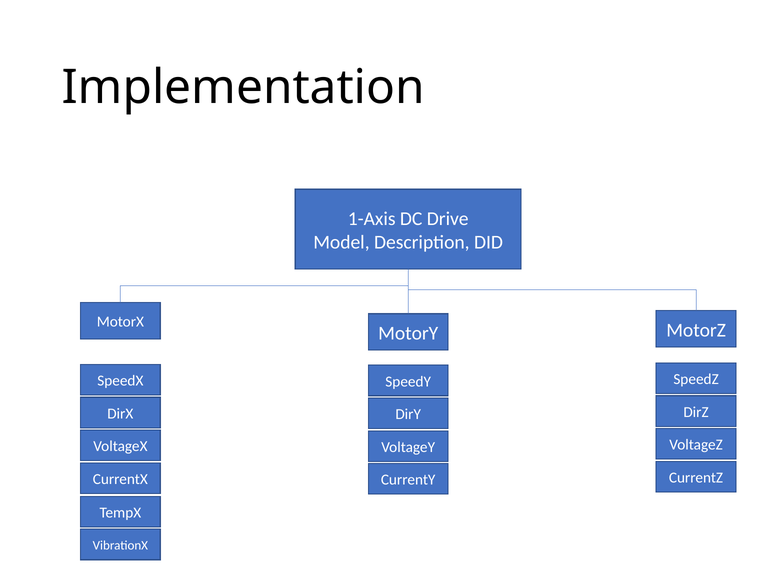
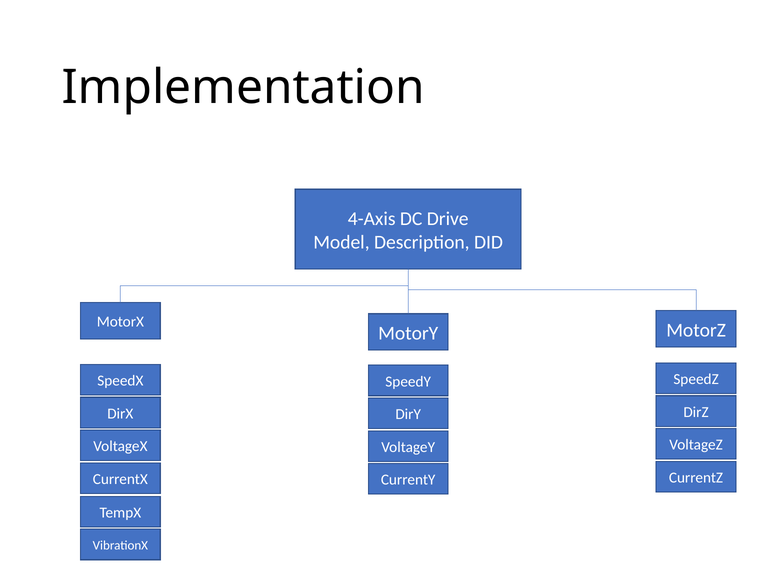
1-Axis: 1-Axis -> 4-Axis (372, 219)
